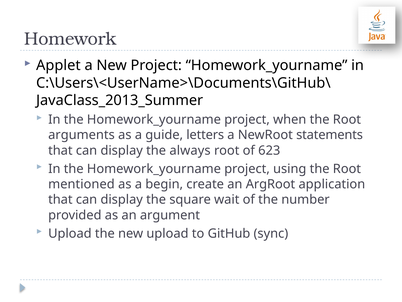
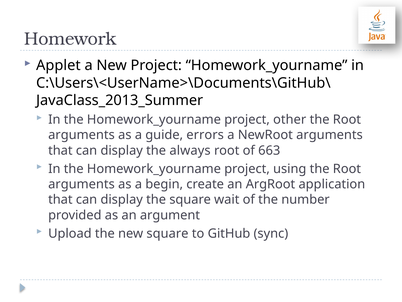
when: when -> other (290, 119)
letters: letters -> errors (205, 135)
NewRoot statements: statements -> arguments (329, 135)
623: 623 -> 663 (269, 150)
mentioned: mentioned -> arguments (81, 184)
new upload: upload -> square (167, 233)
